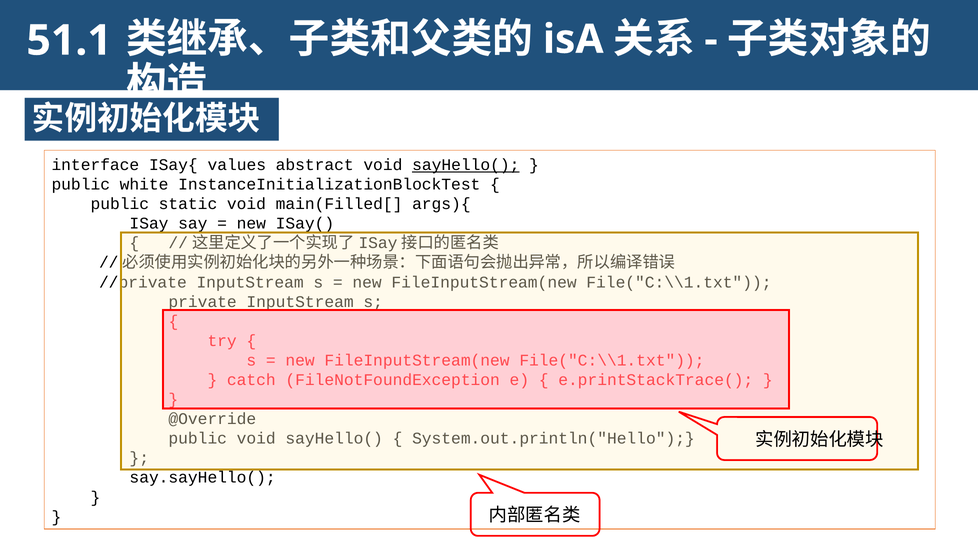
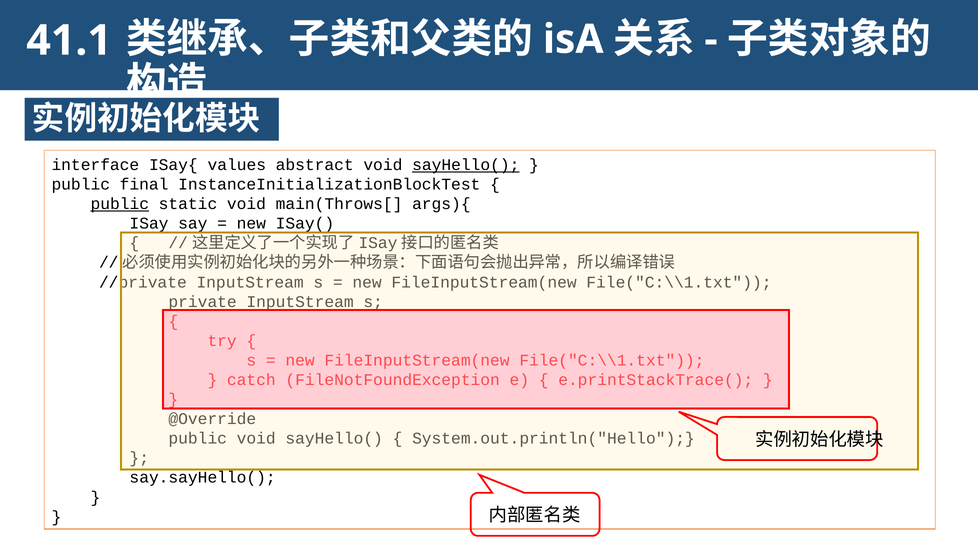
51.1: 51.1 -> 41.1 (69, 41)
white: white -> final (144, 184)
public underline: none -> present (120, 204)
main(Filled[: main(Filled[ -> main(Throws[ (339, 204)
